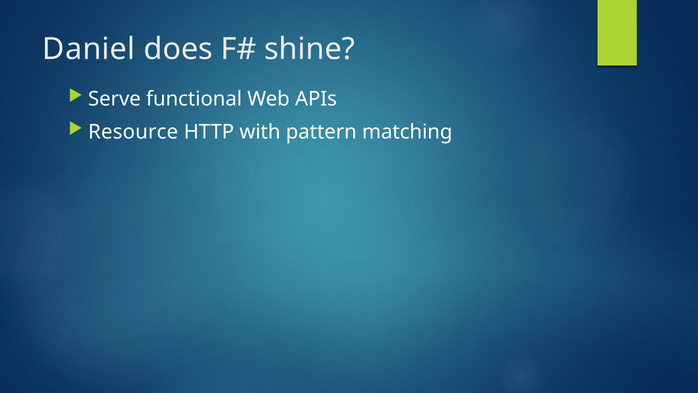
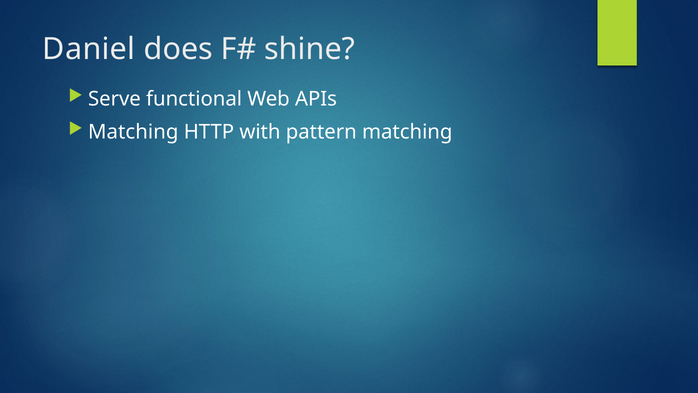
Resource: Resource -> Matching (133, 132)
